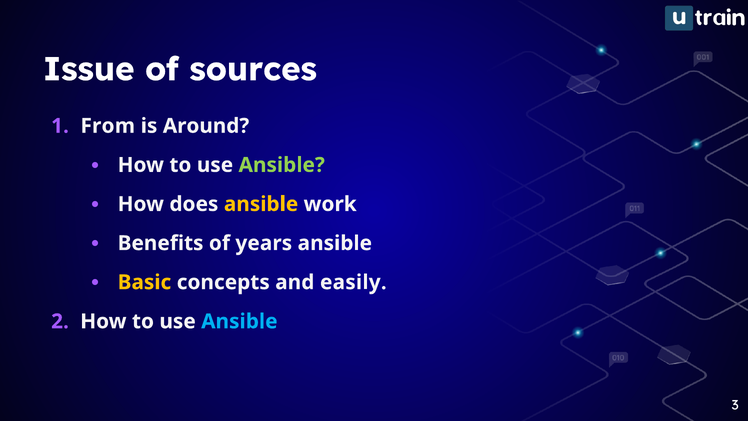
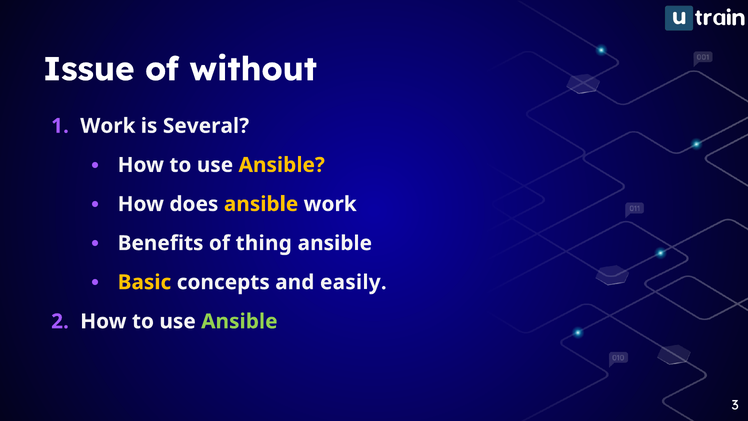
sources: sources -> without (253, 69)
From: From -> Work (108, 126)
Around: Around -> Several (206, 126)
Ansible colour: light green -> yellow (282, 165)
years: years -> thing (264, 243)
Ansible colour: light blue -> light green (239, 321)
